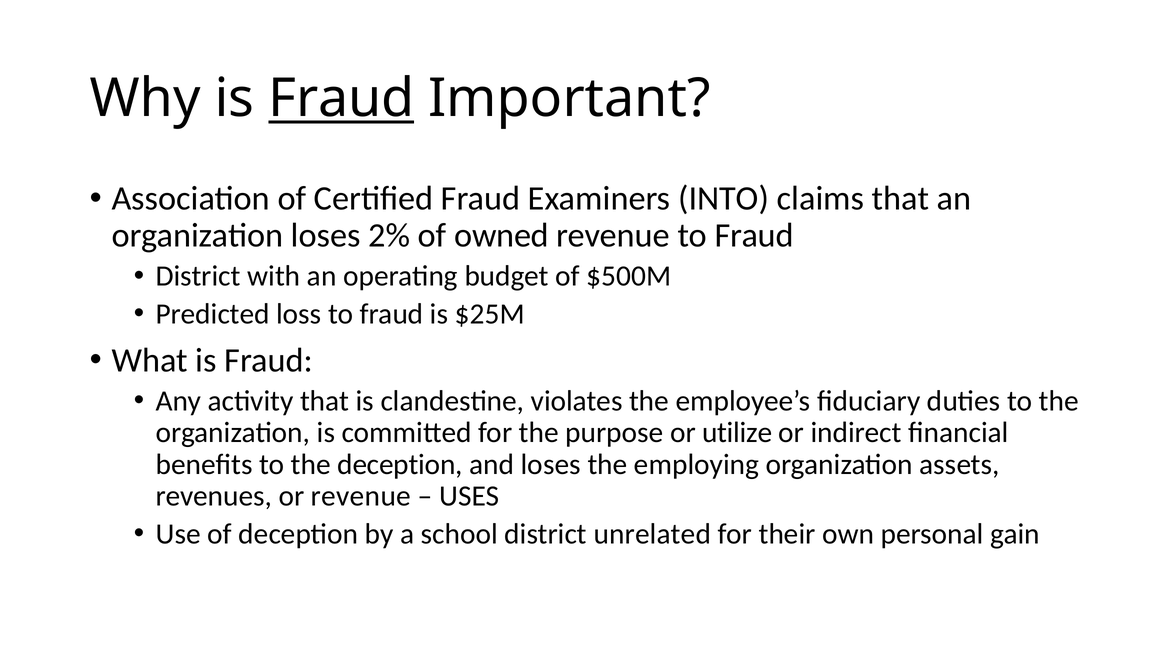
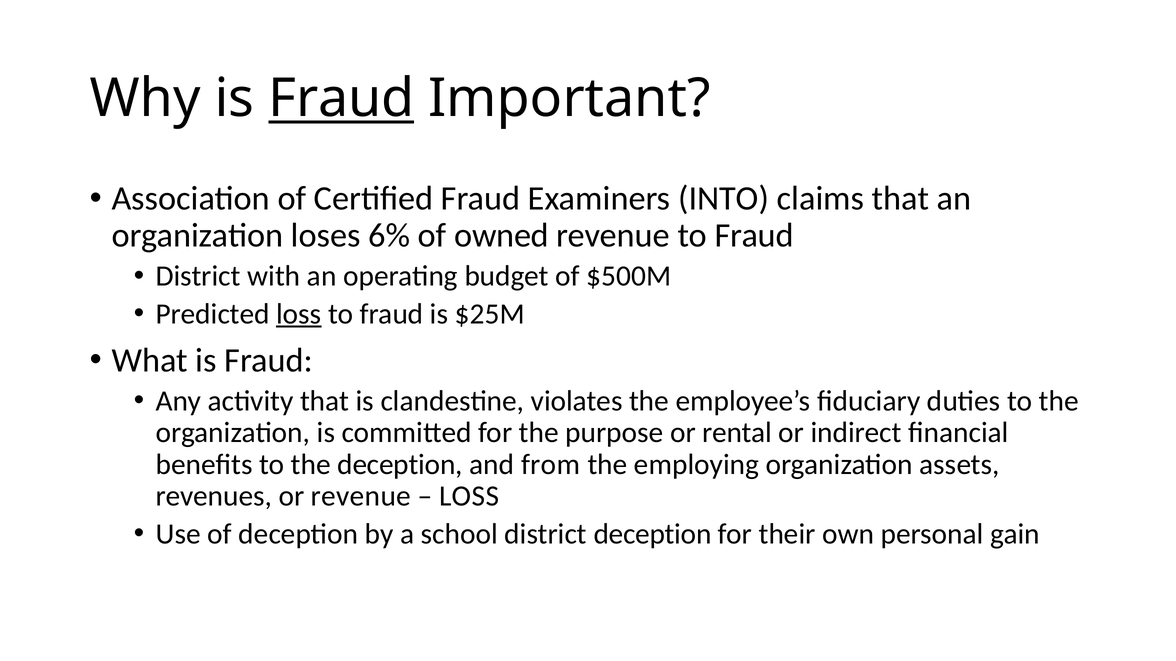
2%: 2% -> 6% (389, 236)
loss underline: none -> present (299, 314)
utilize: utilize -> rental (737, 433)
and loses: loses -> from (551, 465)
USES: USES -> LOSS (469, 496)
district unrelated: unrelated -> deception (653, 534)
